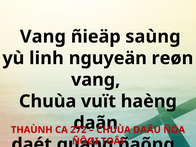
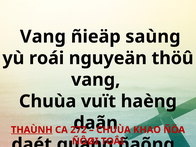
linh: linh -> roái (47, 58)
reøn: reøn -> thöû (173, 58)
THAÙNH underline: none -> present (32, 130)
DAÃU: DAÃU -> KHAO (147, 130)
